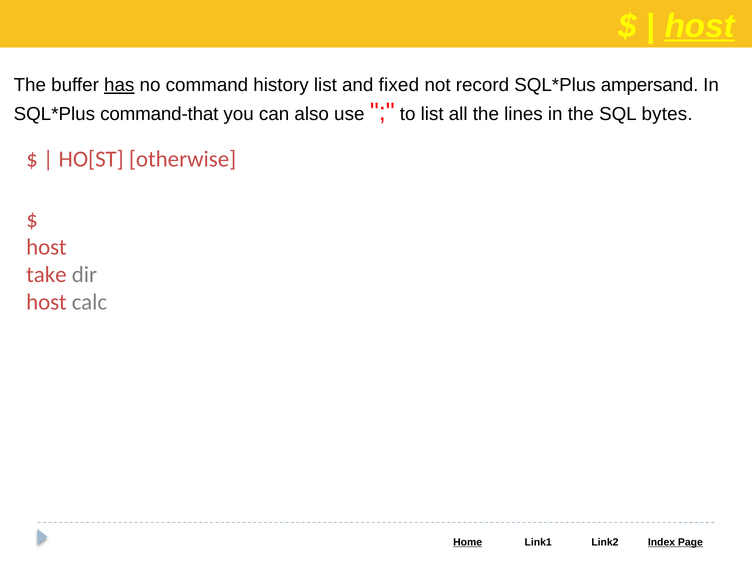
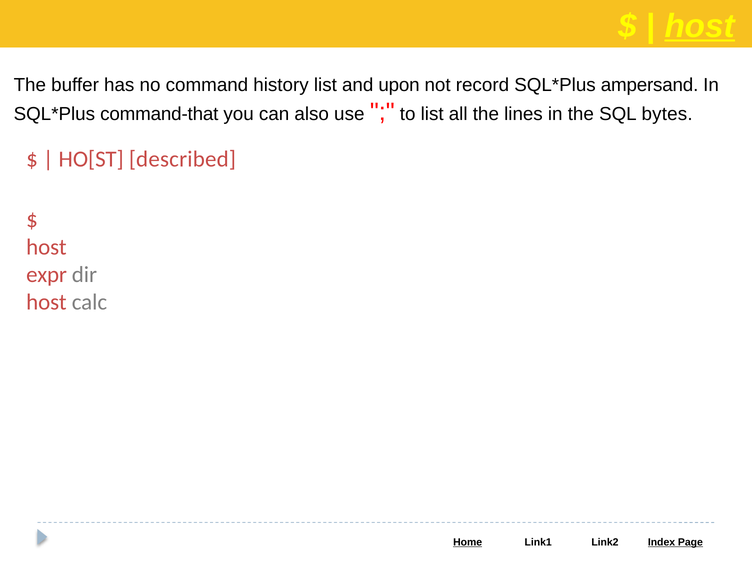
has underline: present -> none (119, 85)
fixed: fixed -> upon (399, 85)
otherwise: otherwise -> described (182, 159)
take: take -> expr (47, 275)
